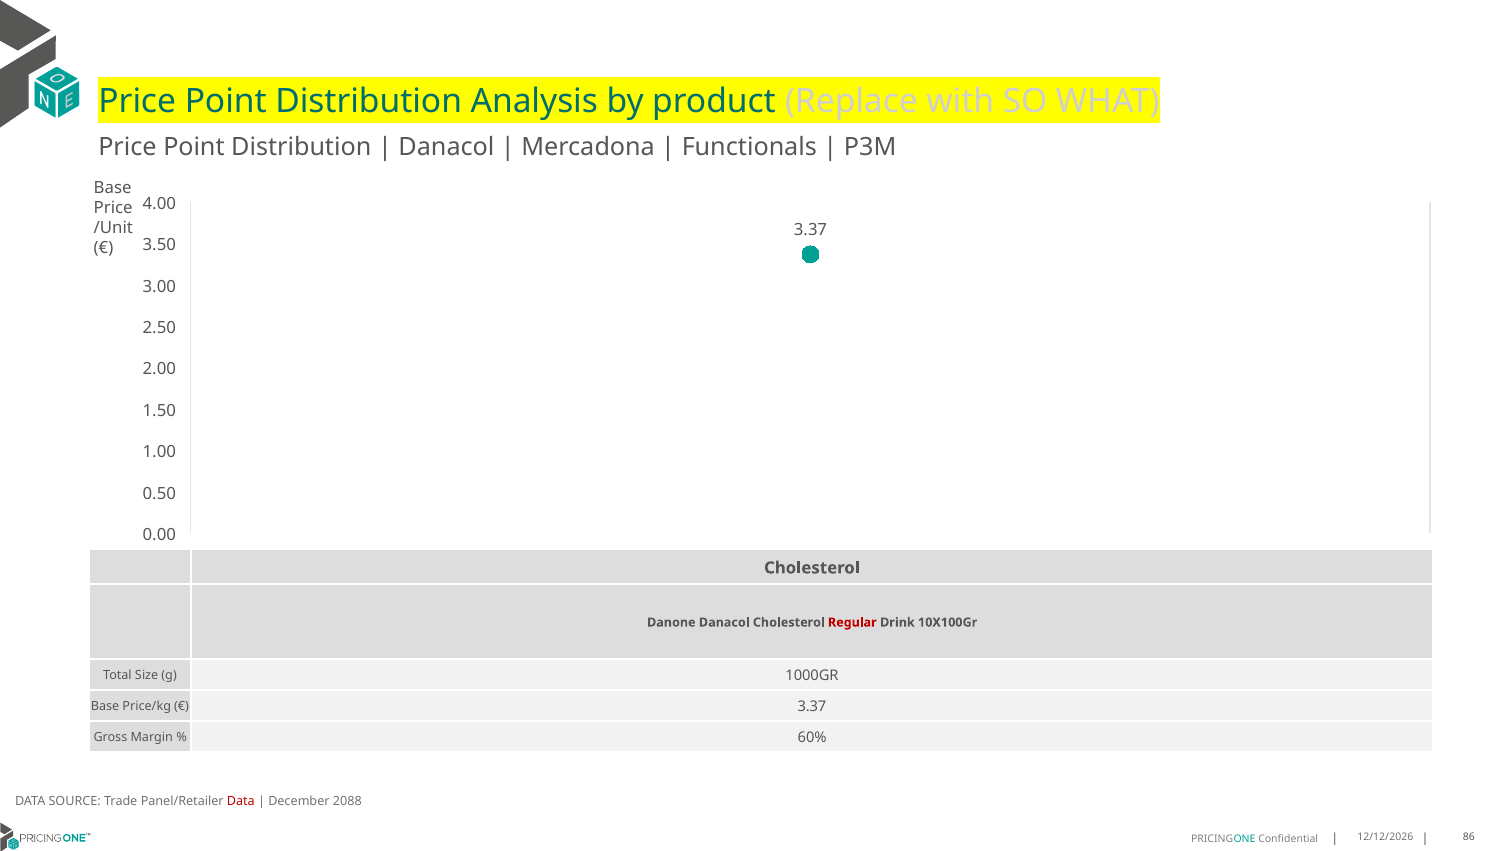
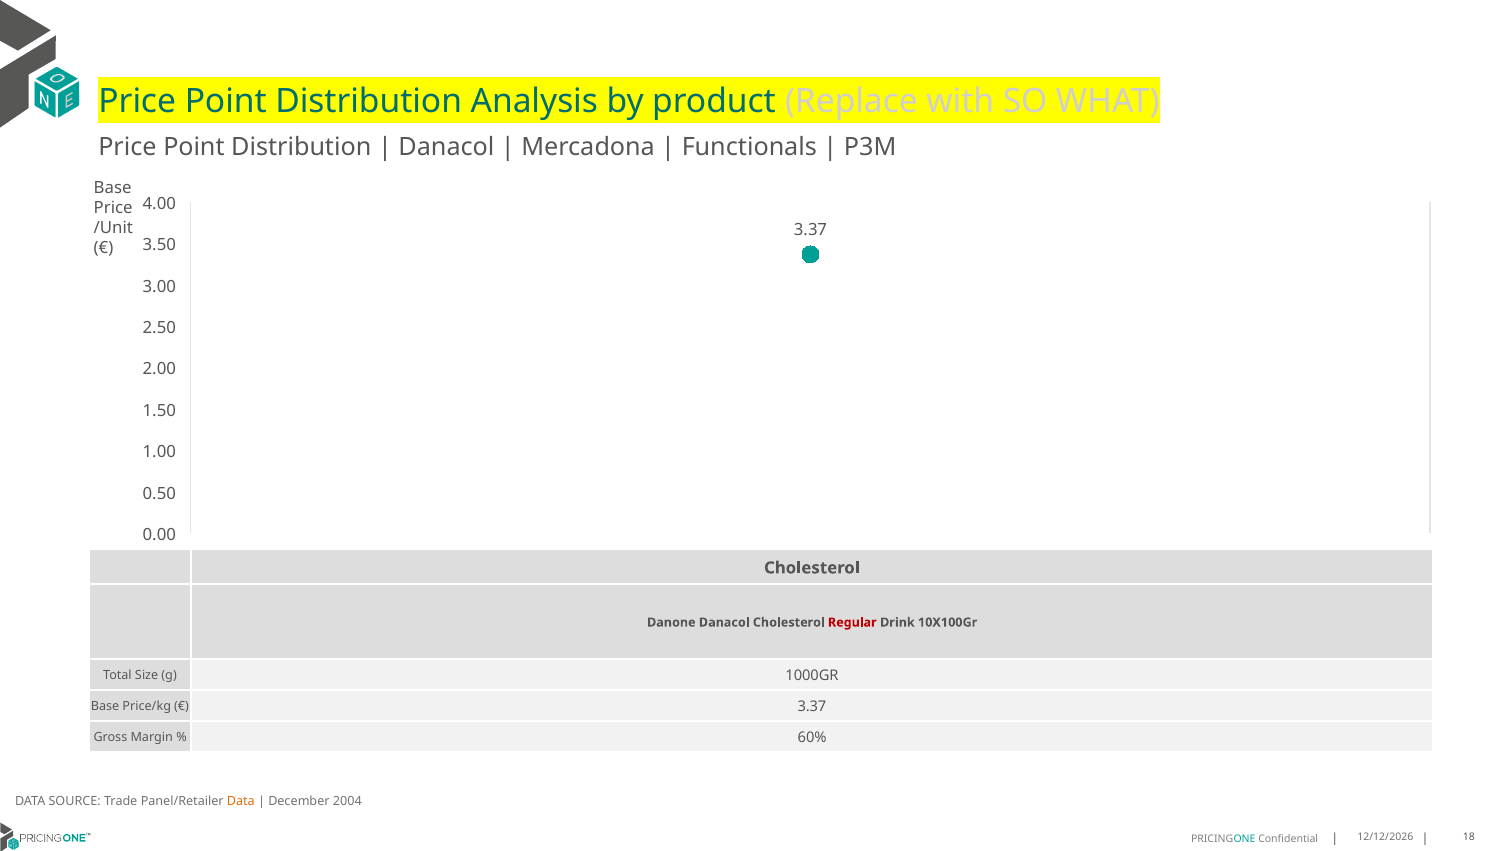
Data colour: red -> orange (241, 801)
2088: 2088 -> 2004 (347, 801)
86: 86 -> 18 (1469, 836)
